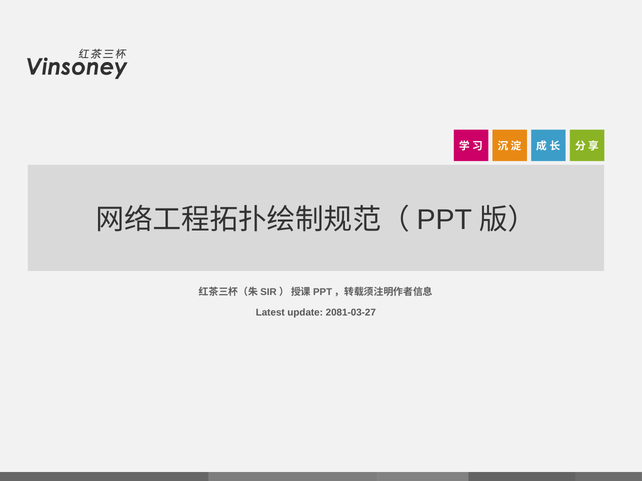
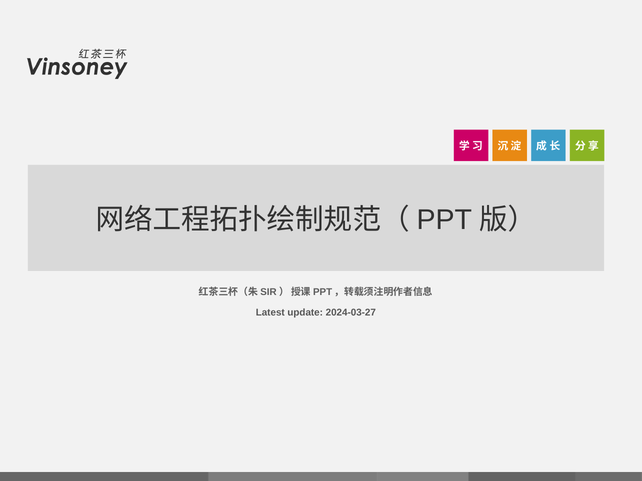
2081-03-27: 2081-03-27 -> 2024-03-27 (351, 313)
